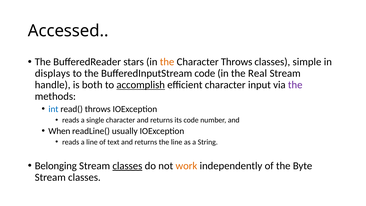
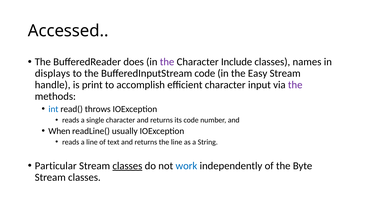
stars: stars -> does (134, 62)
the colour: orange -> purple (167, 62)
Character Throws: Throws -> Include (237, 62)
simple: simple -> names (307, 62)
Real: Real -> Easy (258, 73)
both: both -> print (92, 85)
accomplish underline: present -> none (141, 85)
Belonging: Belonging -> Particular (56, 166)
work colour: orange -> blue (186, 166)
